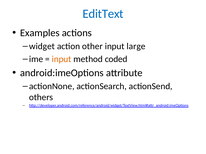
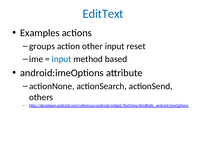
widget: widget -> groups (42, 46)
large: large -> reset (136, 46)
input colour: orange -> blue (62, 59)
coded: coded -> based (116, 59)
